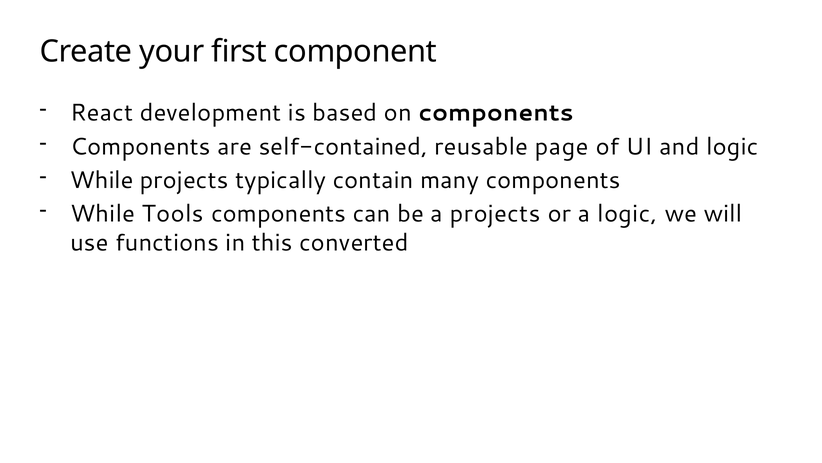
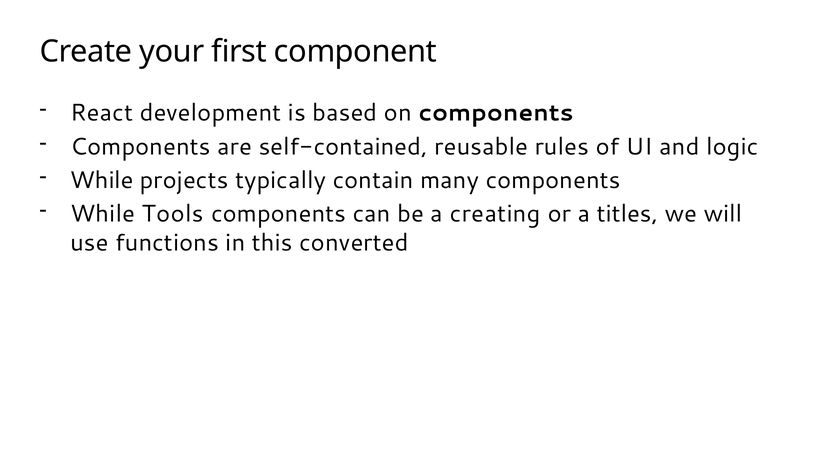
page: page -> rules (562, 146)
a projects: projects -> creating (495, 214)
a logic: logic -> titles (628, 214)
